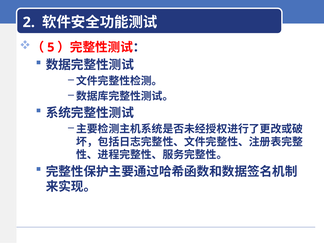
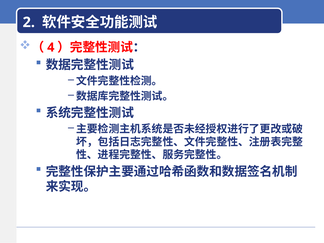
5: 5 -> 4 (51, 47)
